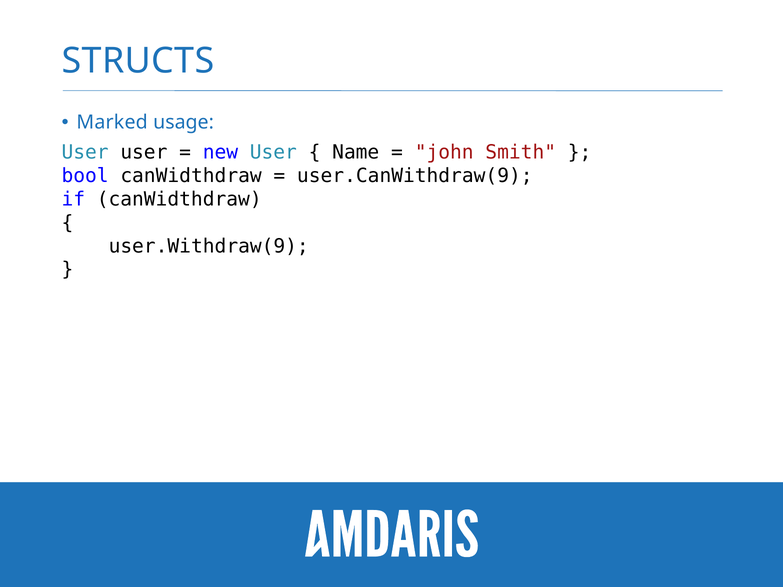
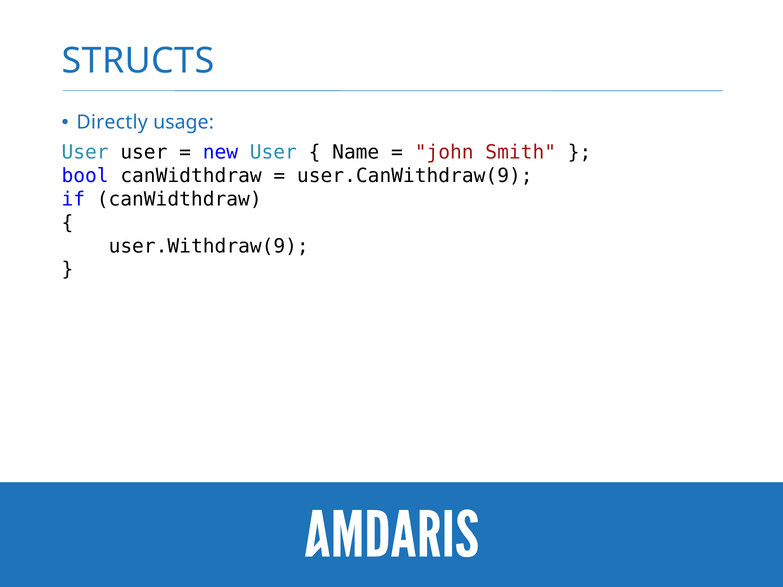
Marked: Marked -> Directly (112, 122)
